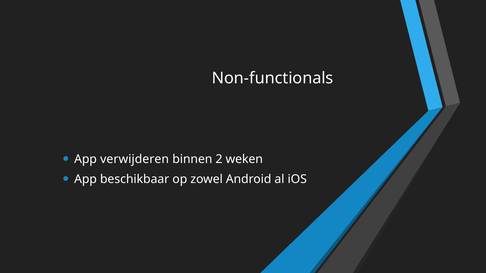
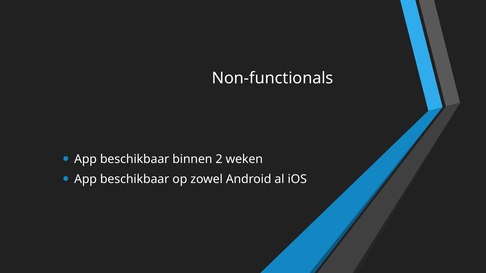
verwijderen: verwijderen -> beschikbaar (135, 159)
